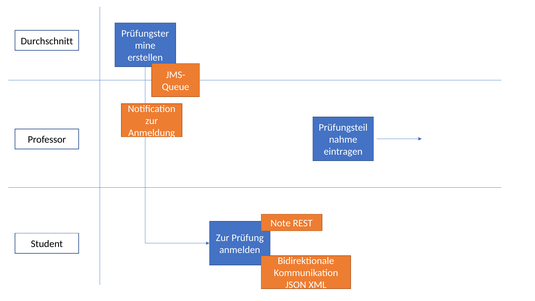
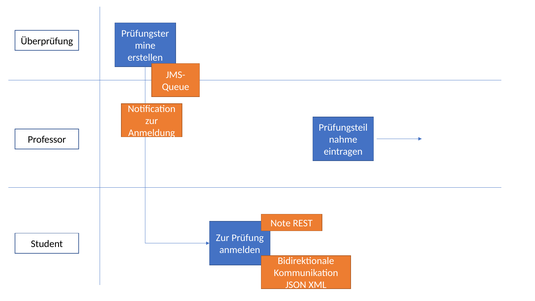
Durchschnitt: Durchschnitt -> Überprüfung (47, 41)
